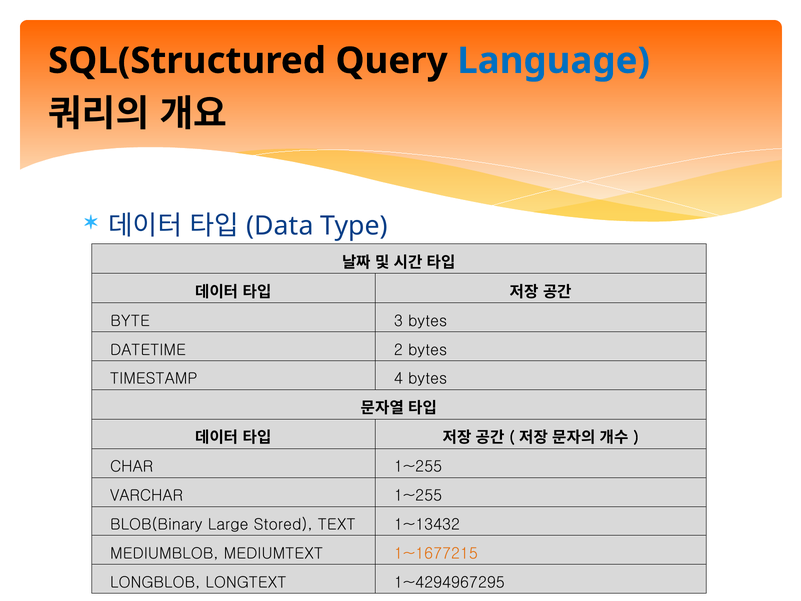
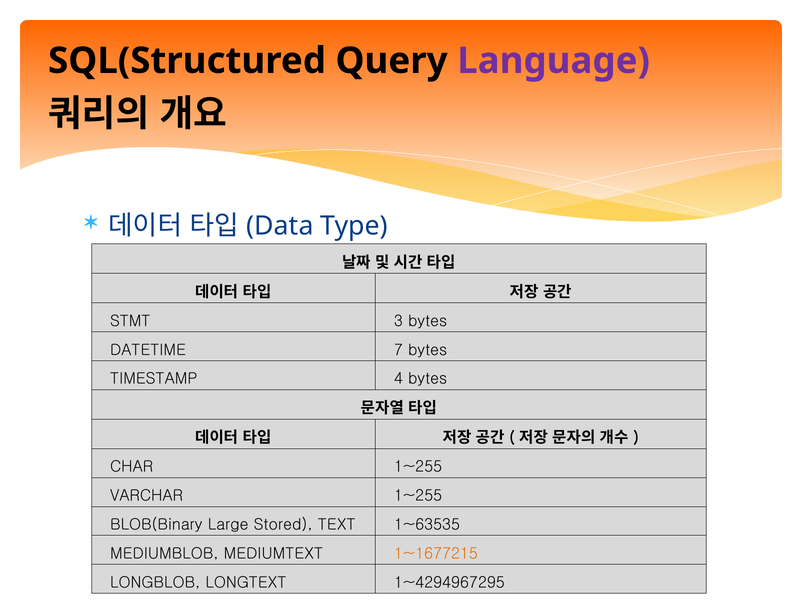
Language colour: blue -> purple (554, 61)
BYTE: BYTE -> STMT (130, 321)
2: 2 -> 7 (398, 350)
1~13432: 1~13432 -> 1~63535 (427, 524)
